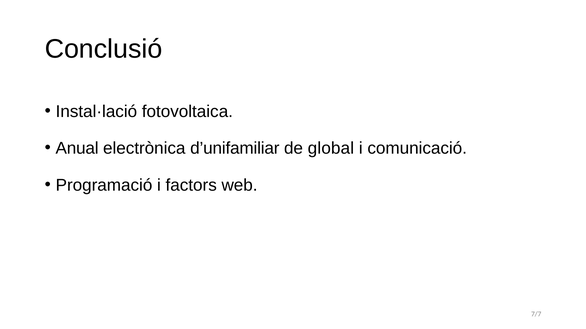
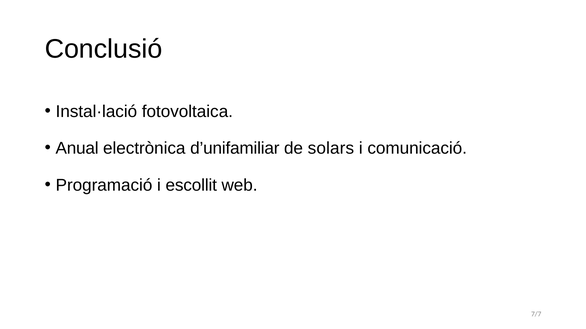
global: global -> solars (331, 149)
factors: factors -> escollit (191, 185)
